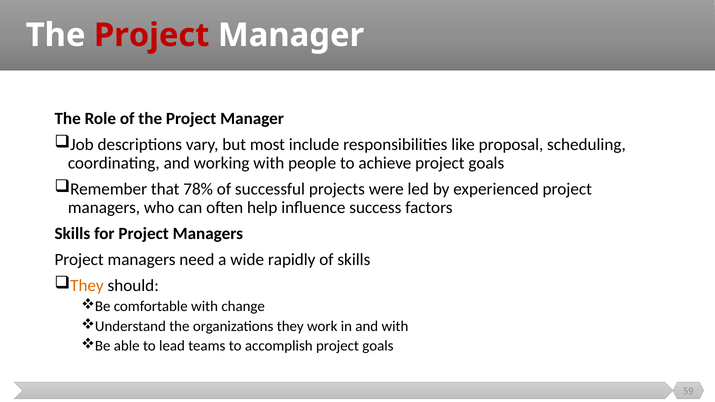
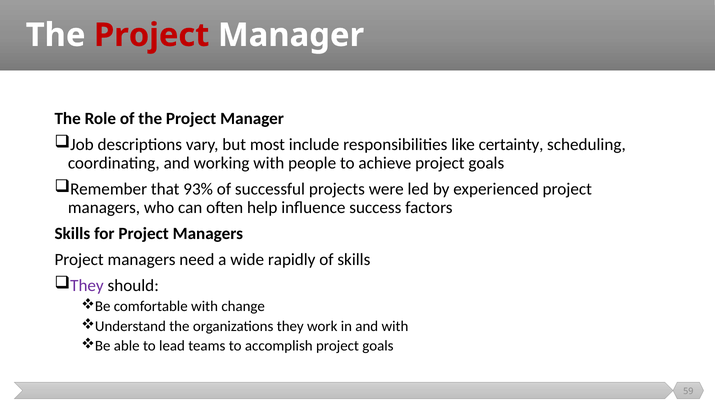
proposal: proposal -> certainty (511, 145)
78%: 78% -> 93% (198, 189)
They colour: orange -> purple (87, 286)
